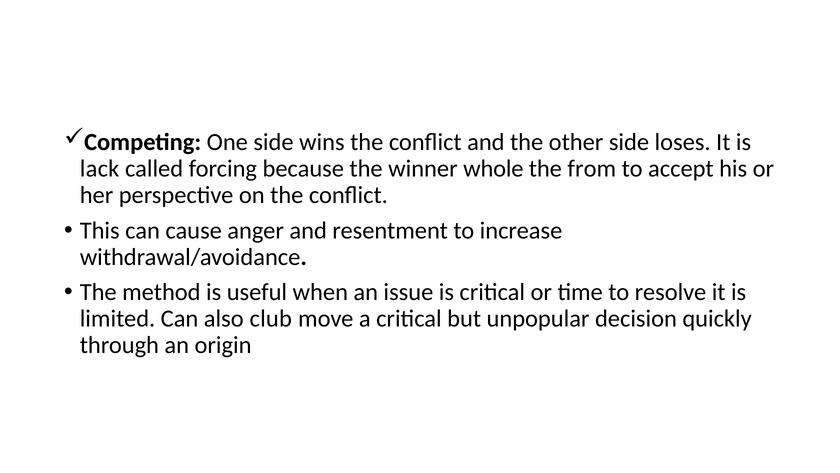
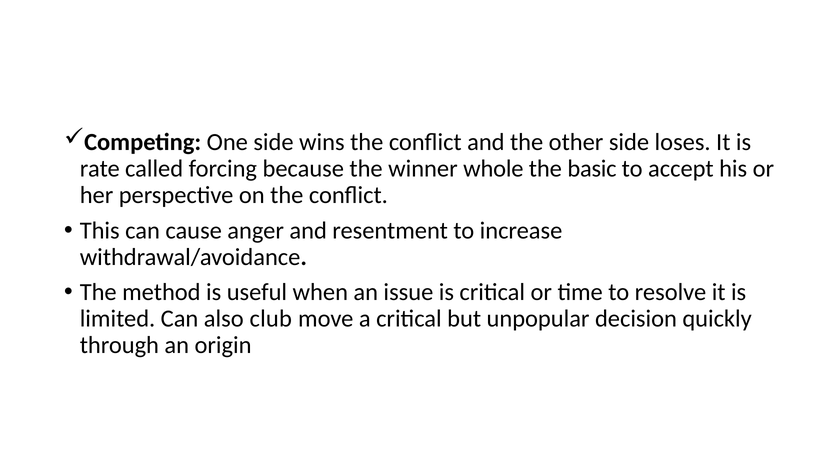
lack: lack -> rate (100, 168)
from: from -> basic (592, 168)
